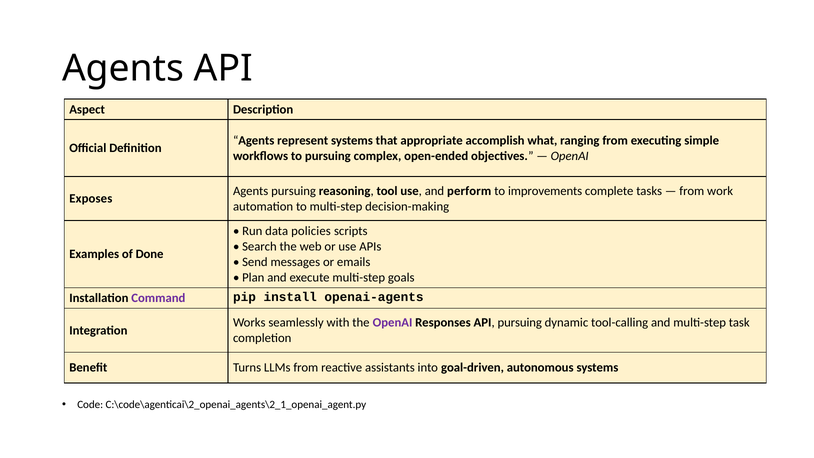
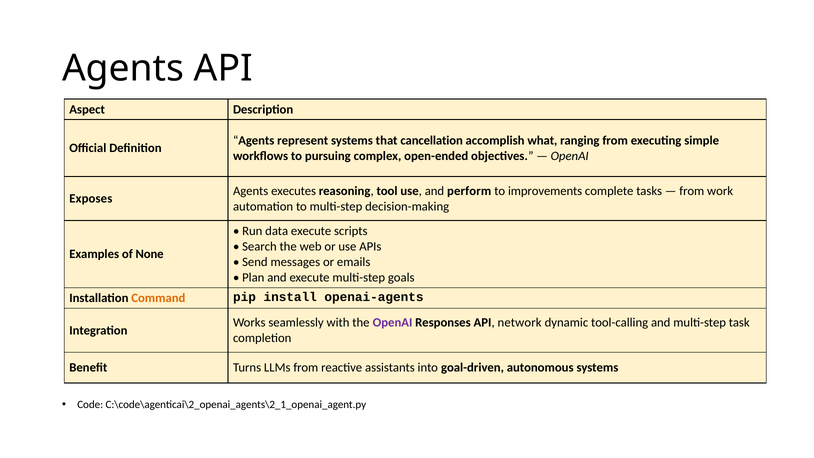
appropriate: appropriate -> cancellation (432, 140)
Agents pursuing: pursuing -> executes (294, 191)
data policies: policies -> execute (311, 231)
Done: Done -> None (150, 254)
Command colour: purple -> orange (158, 298)
API pursuing: pursuing -> network (520, 323)
